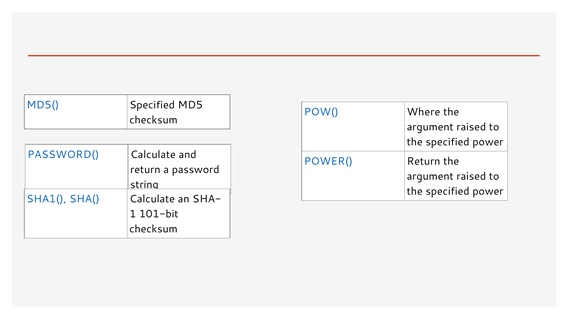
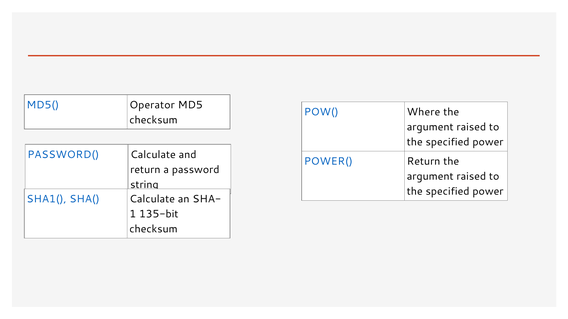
MD5( Specified: Specified -> Operator (152, 105)
101-bit: 101-bit -> 135-bit (159, 214)
